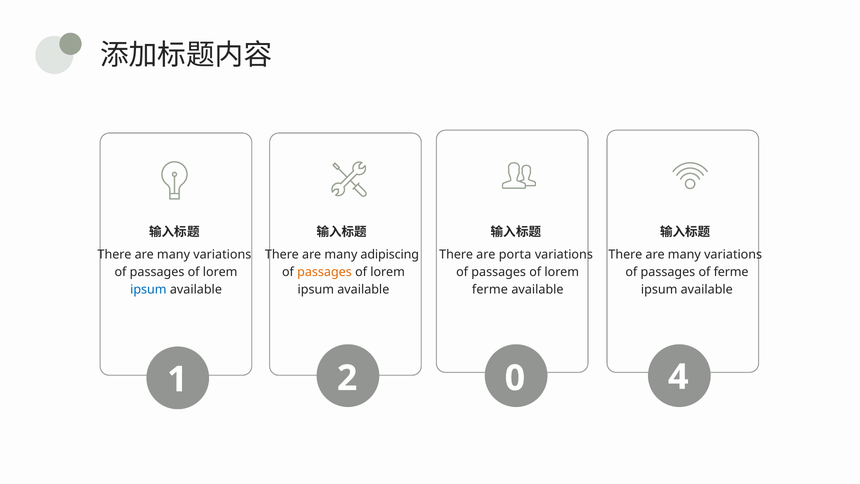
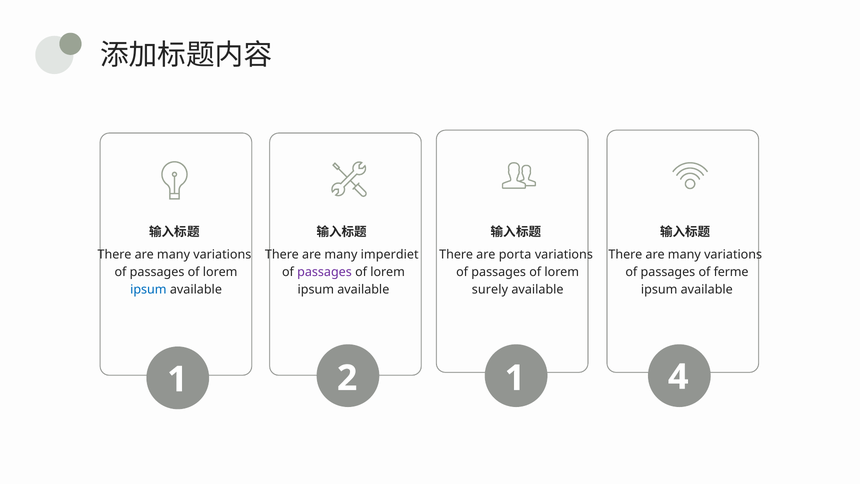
adipiscing: adipiscing -> imperdiet (390, 254)
passages colour: orange -> purple (324, 272)
ferme: ferme -> surely (490, 289)
2 0: 0 -> 1 (515, 378)
